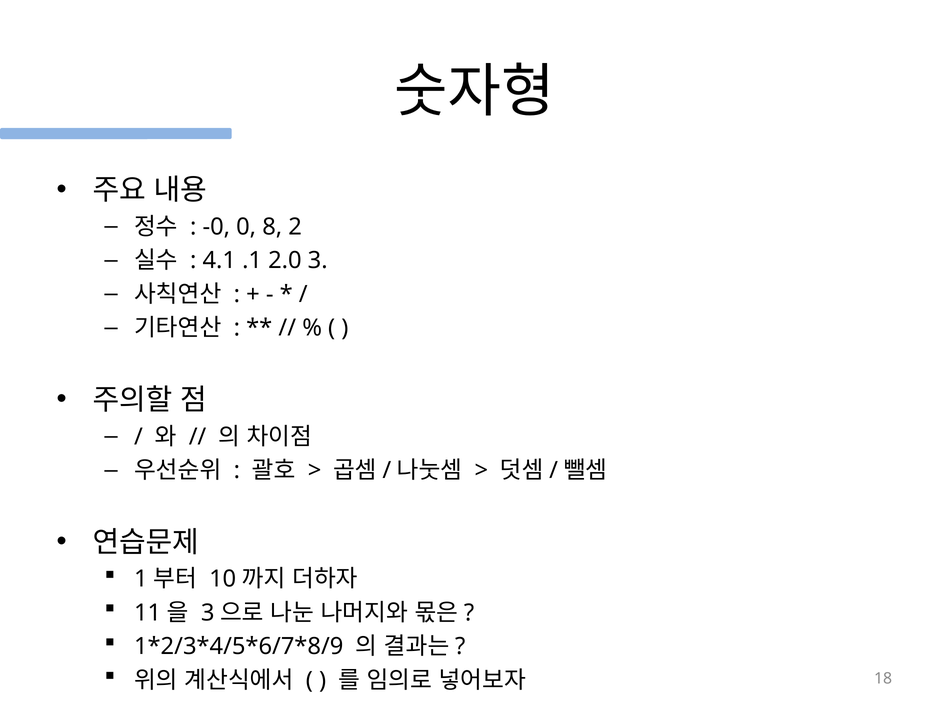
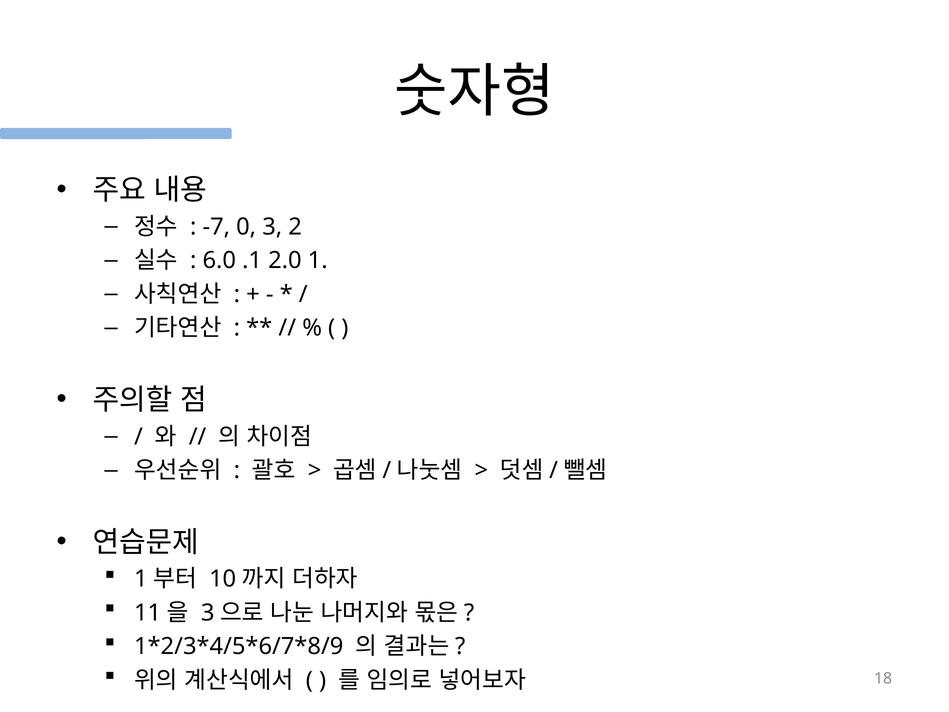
-0: -0 -> -7 (216, 227)
8: 8 -> 3 (272, 227)
4.1: 4.1 -> 6.0 (219, 261)
3: 3 -> 1 (318, 261)
